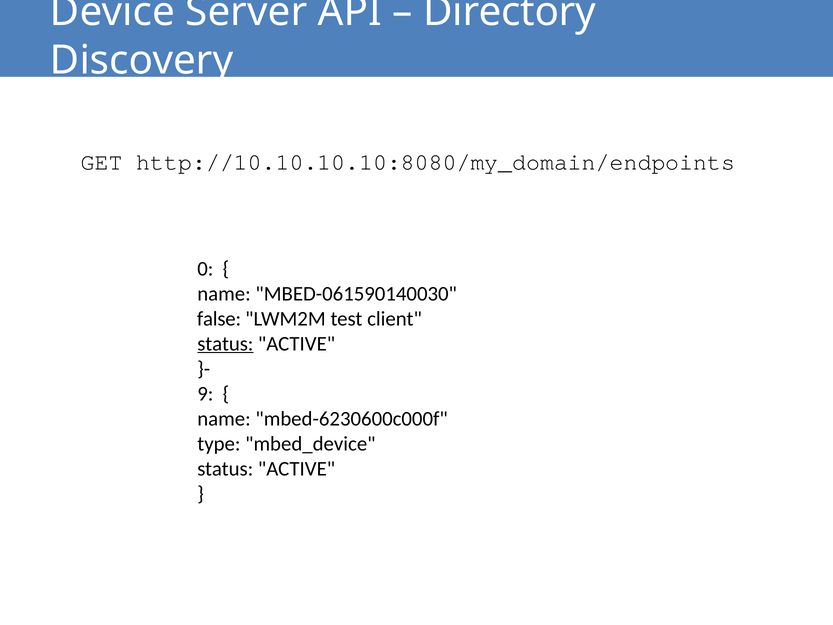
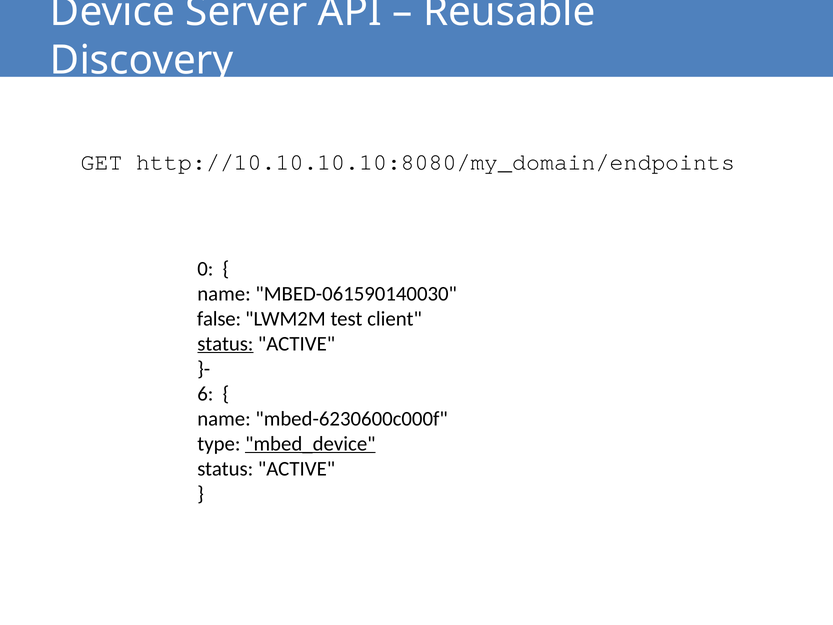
Directory: Directory -> Reusable (509, 12)
9: 9 -> 6 (205, 393)
mbed_device underline: none -> present (310, 443)
